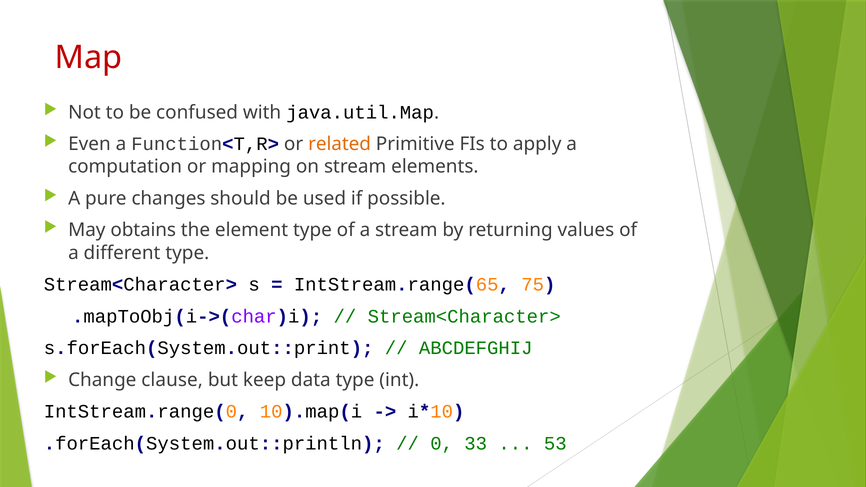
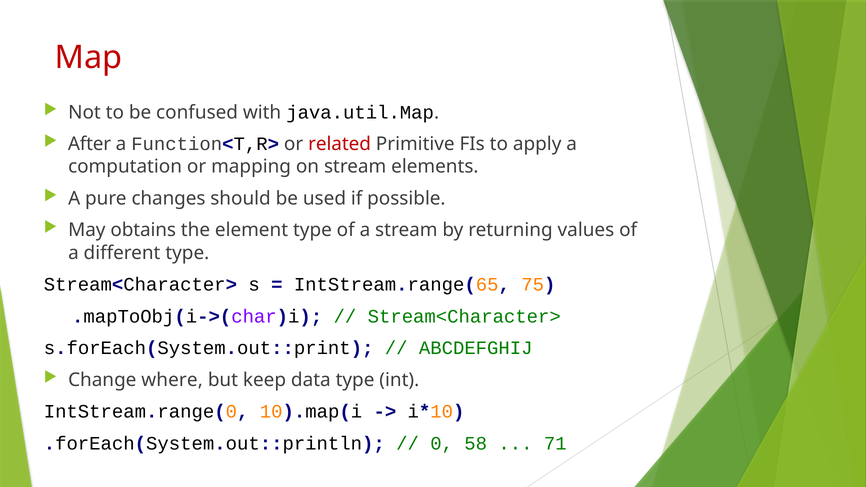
Even: Even -> After (90, 144)
related colour: orange -> red (340, 144)
clause: clause -> where (172, 380)
33: 33 -> 58 (476, 444)
53: 53 -> 71 (555, 444)
